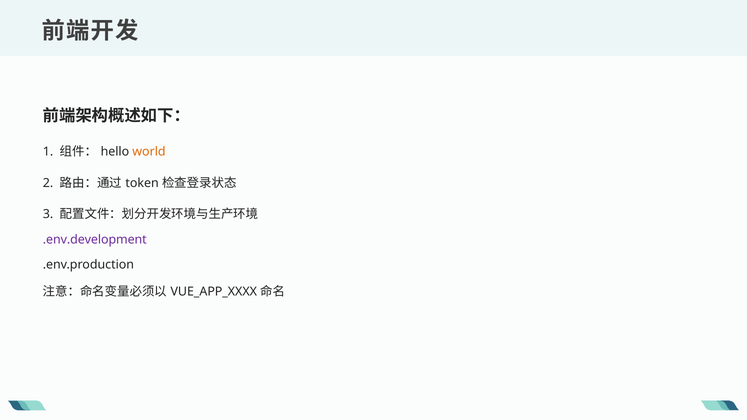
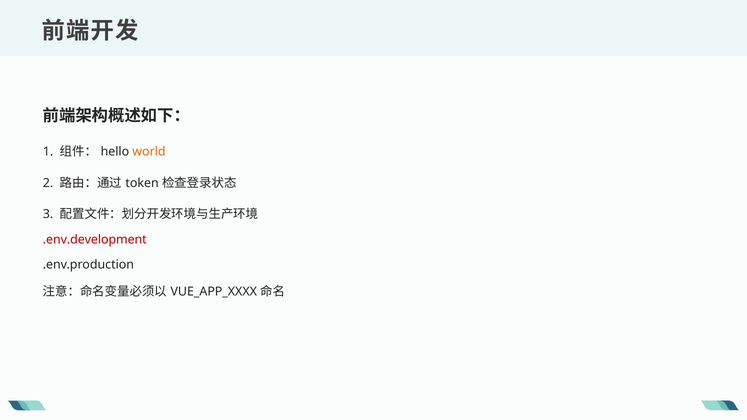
.env.development colour: purple -> red (95, 240)
